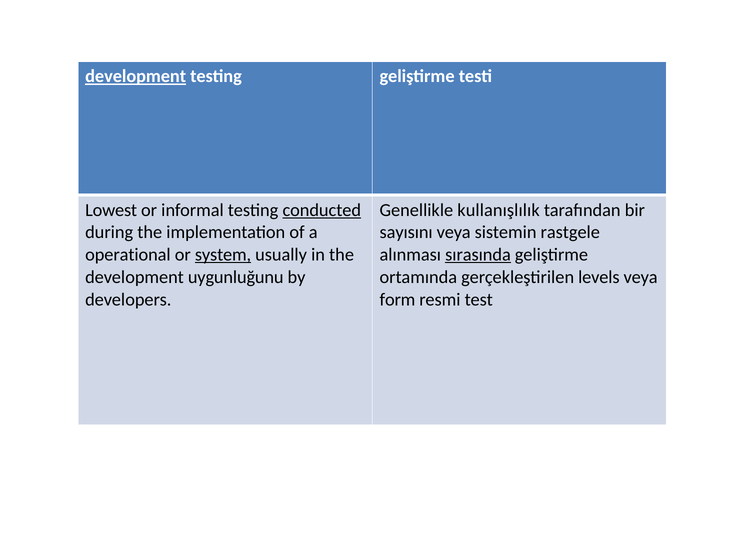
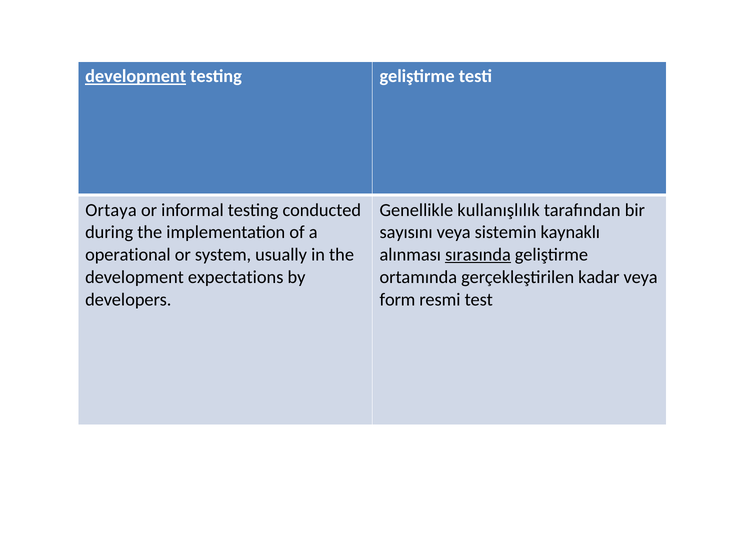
Lowest: Lowest -> Ortaya (111, 210)
conducted underline: present -> none (322, 210)
rastgele: rastgele -> kaynaklı (570, 232)
system underline: present -> none (223, 255)
uygunluğunu: uygunluğunu -> expectations (236, 277)
levels: levels -> kadar (599, 277)
